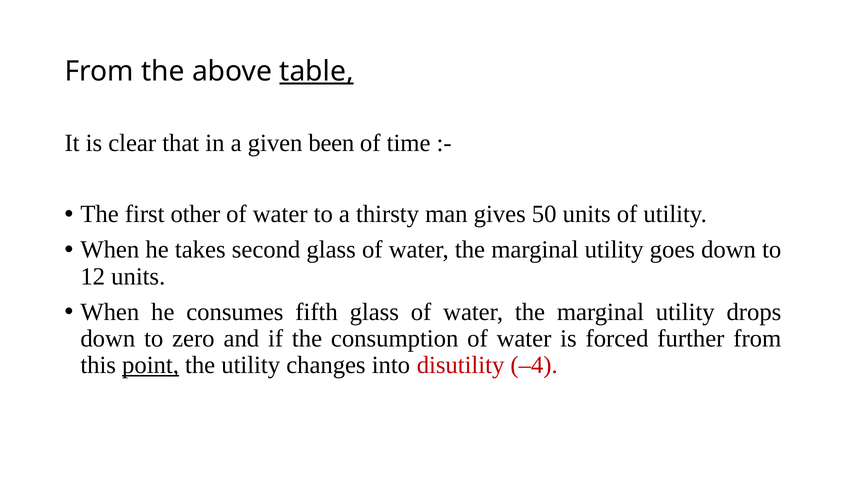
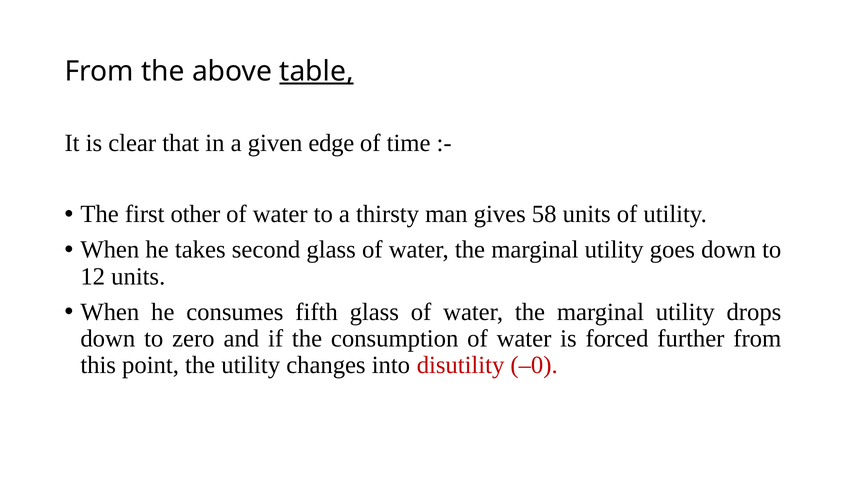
been: been -> edge (331, 143)
50: 50 -> 58 (544, 214)
point underline: present -> none (151, 365)
–4: –4 -> –0 (534, 365)
